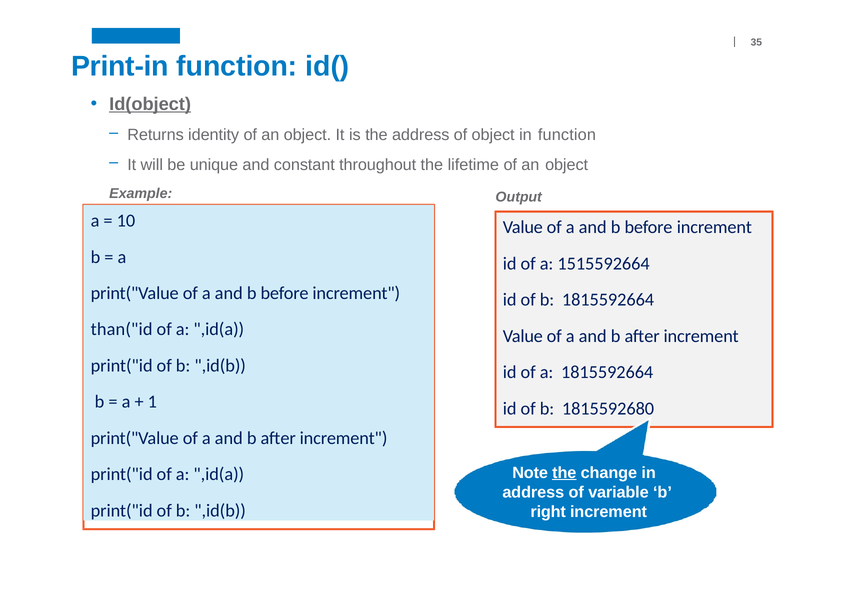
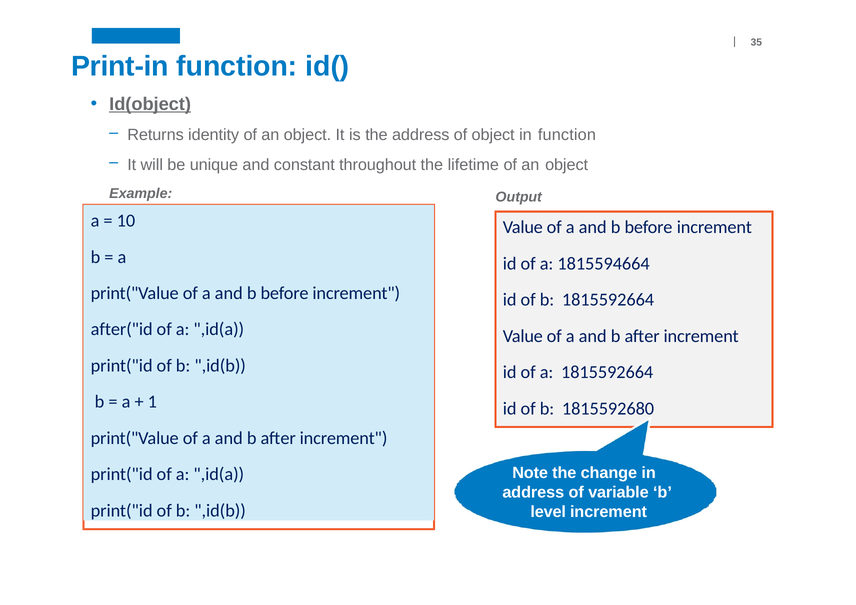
1515592664: 1515592664 -> 1815594664 (604, 264)
than("id: than("id -> after("id (122, 329)
the underline: present -> none (564, 473)
right: right -> level (548, 512)
